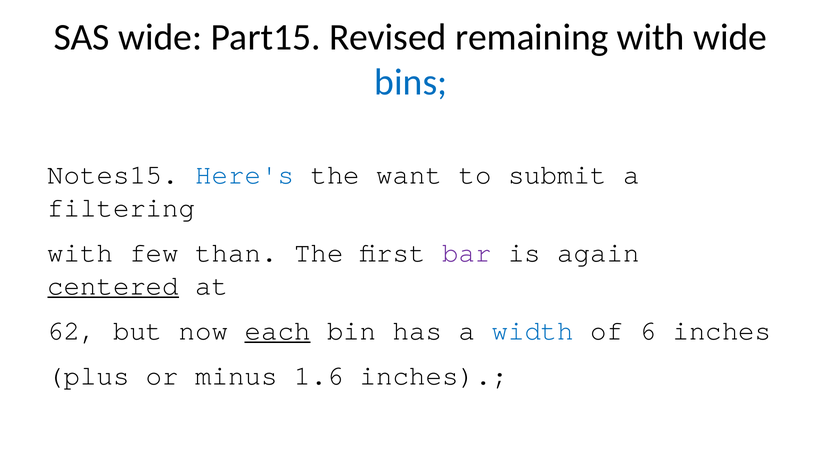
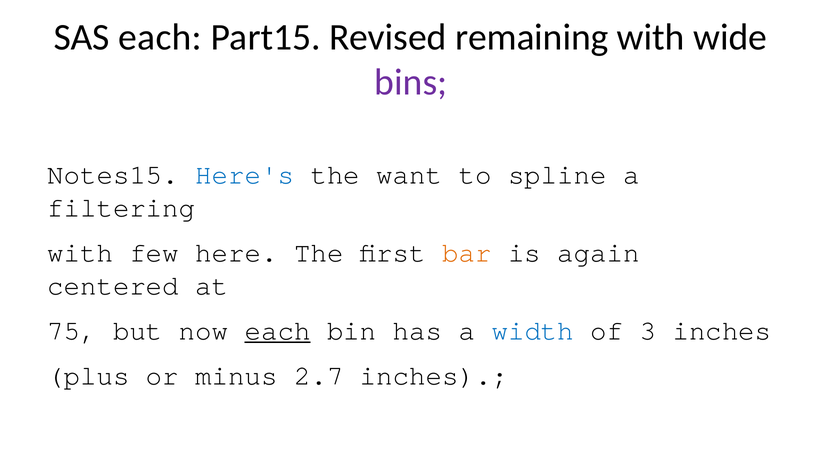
SAS wide: wide -> each (160, 37)
bins colour: blue -> purple (411, 82)
submit: submit -> spline (557, 174)
than: than -> here (236, 252)
bar colour: purple -> orange (467, 252)
centered underline: present -> none (113, 285)
62: 62 -> 75 (72, 330)
6: 6 -> 3 (648, 330)
1.6: 1.6 -> 2.7 (319, 375)
